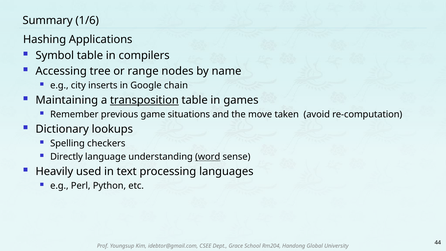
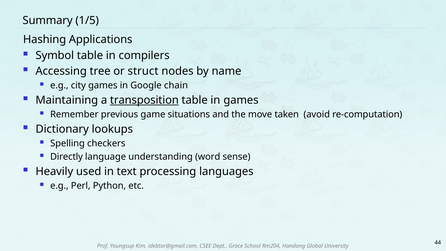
1/6: 1/6 -> 1/5 (87, 20)
range: range -> struct (143, 71)
city inserts: inserts -> games (103, 85)
word underline: present -> none (208, 157)
